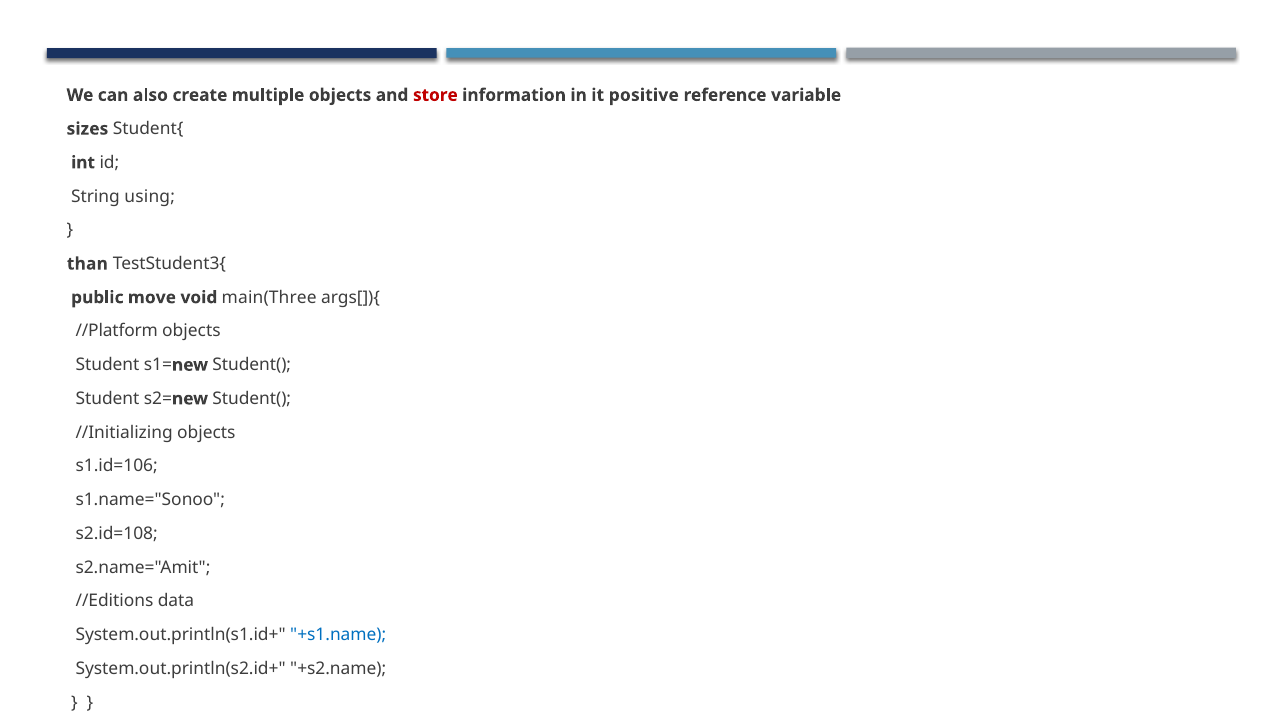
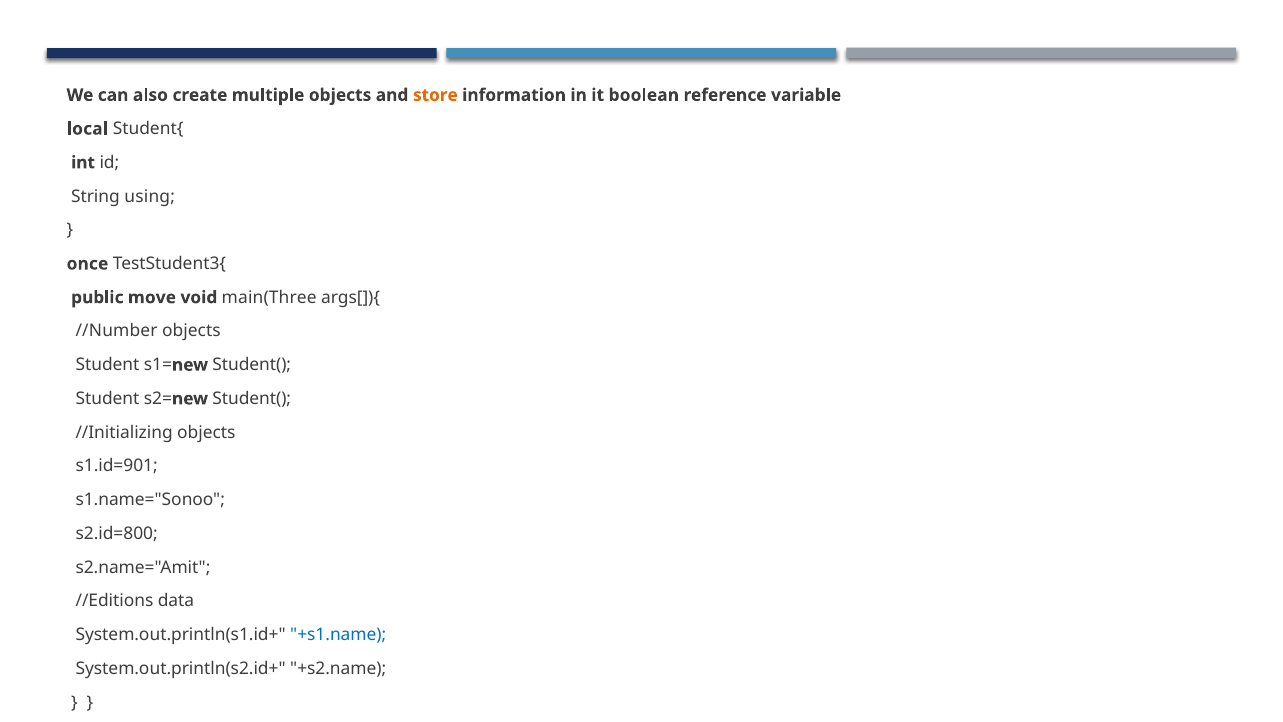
store colour: red -> orange (435, 95)
positive: positive -> boolean (644, 95)
sizes: sizes -> local (87, 129)
than: than -> once (87, 264)
//Platform: //Platform -> //Number (117, 331)
s1.id=106: s1.id=106 -> s1.id=901 (117, 466)
s2.id=108: s2.id=108 -> s2.id=800 (117, 533)
